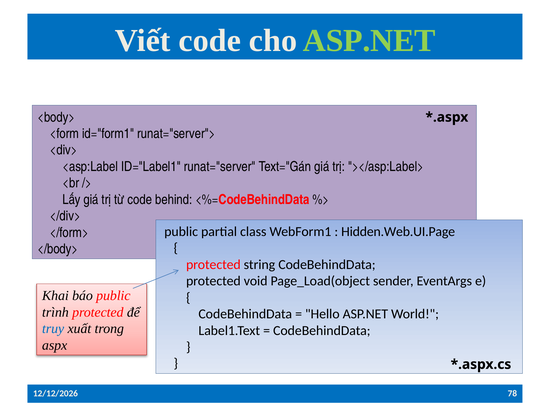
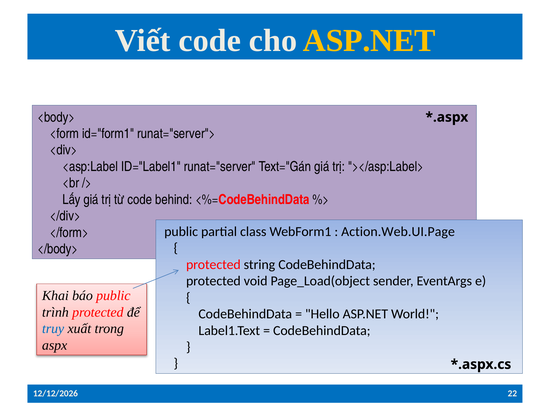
ASP.NET colour: light green -> yellow (369, 41)
Hidden.Web.UI.Page: Hidden.Web.UI.Page -> Action.Web.UI.Page (398, 232)
78: 78 -> 22 (512, 394)
